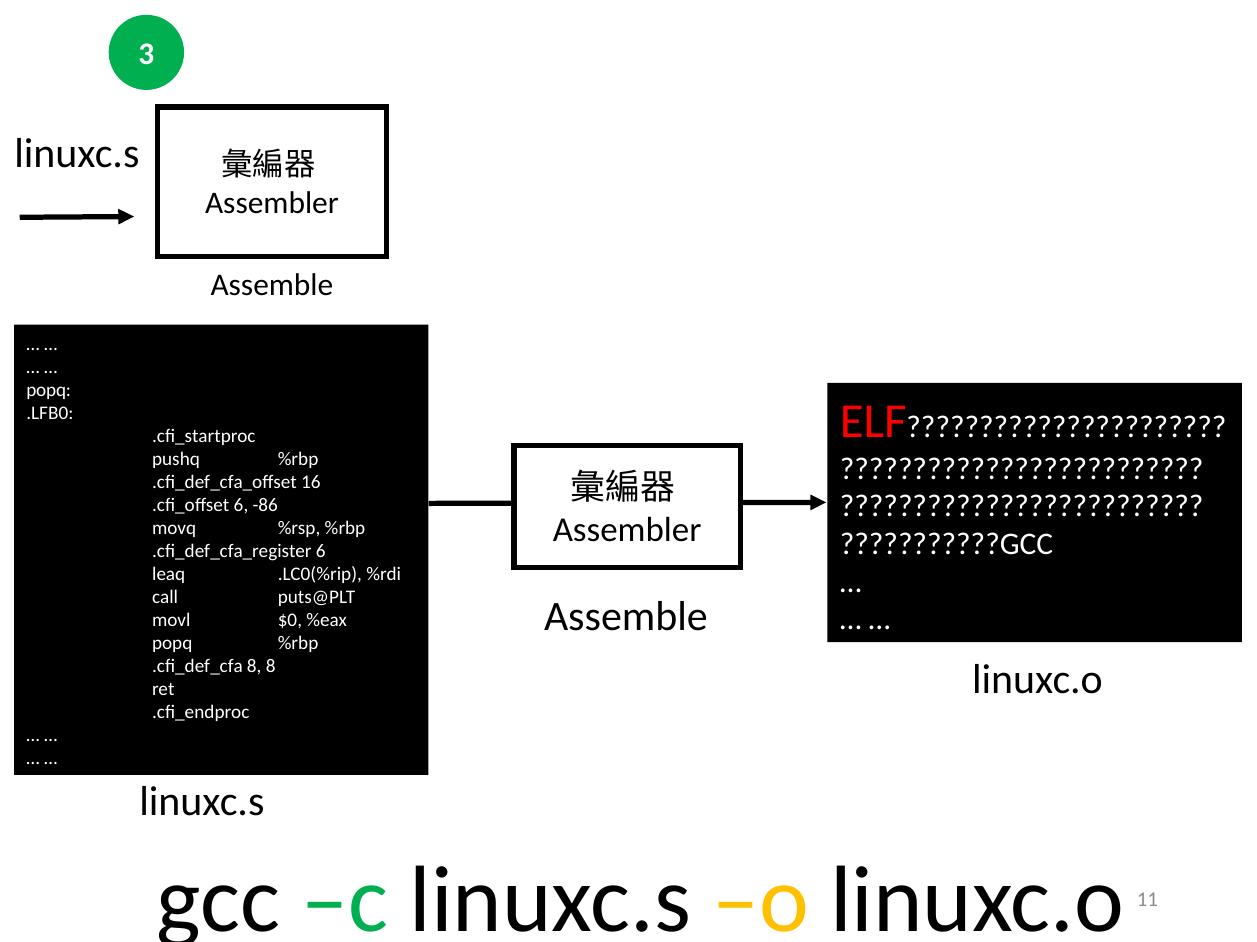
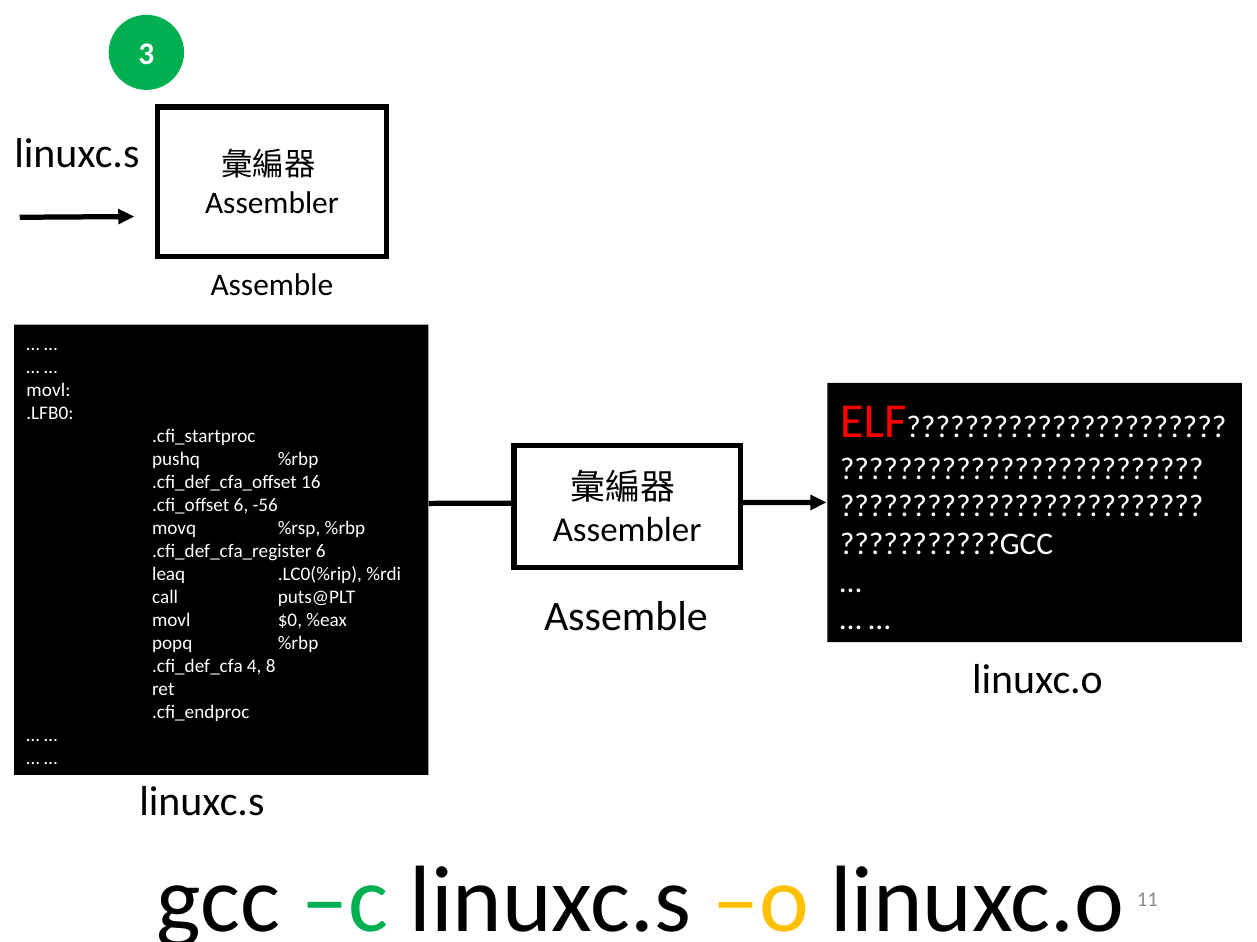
popq: popq -> movl (48, 390)
-86: -86 -> -56 (265, 505)
.cfi_def_cfa 8: 8 -> 4 (254, 667)
